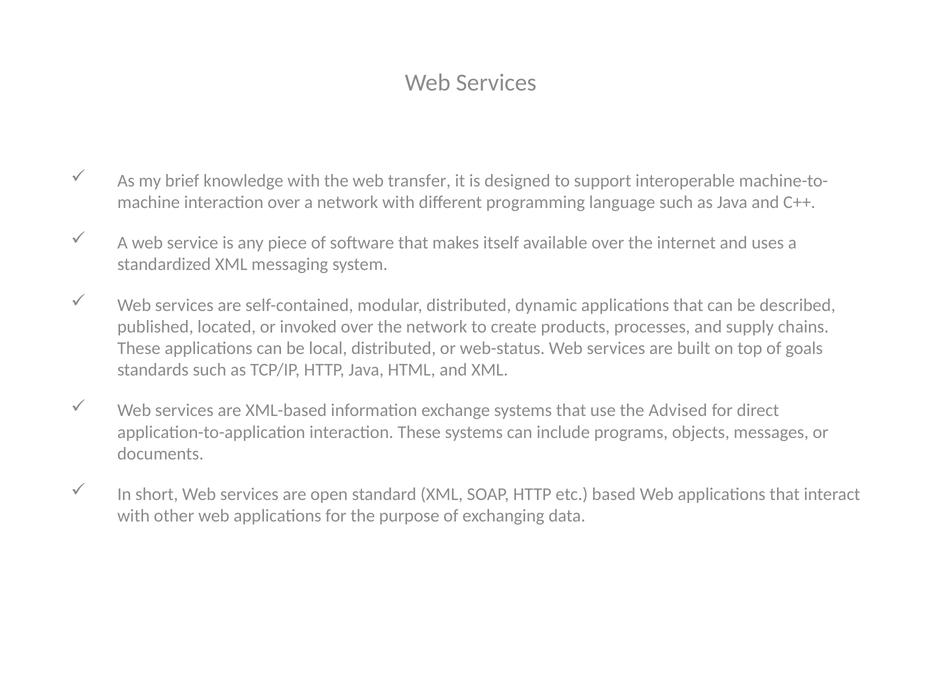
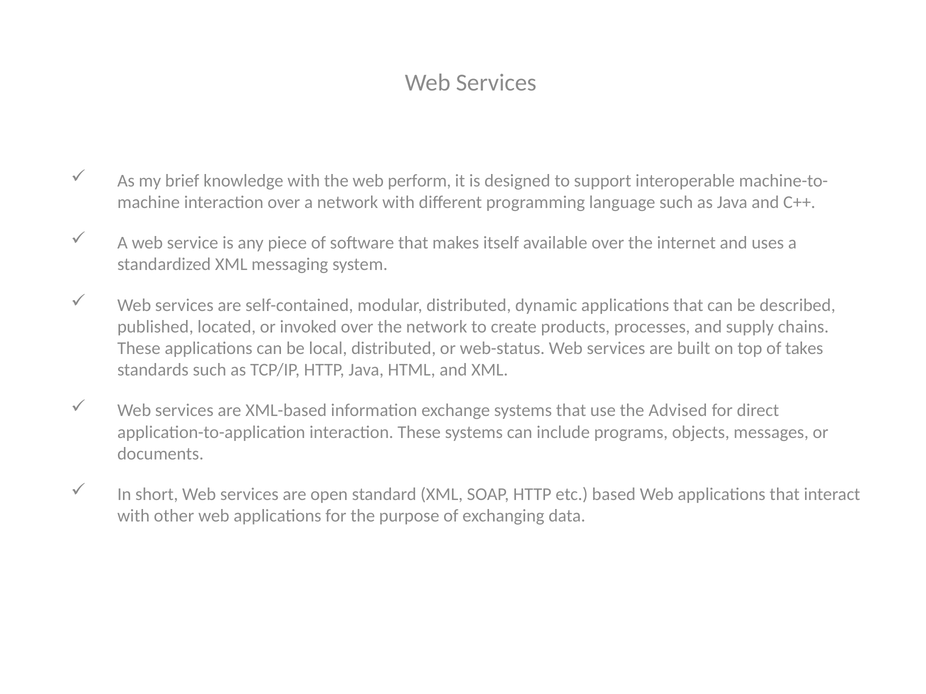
transfer: transfer -> perform (419, 181)
goals: goals -> takes (804, 349)
